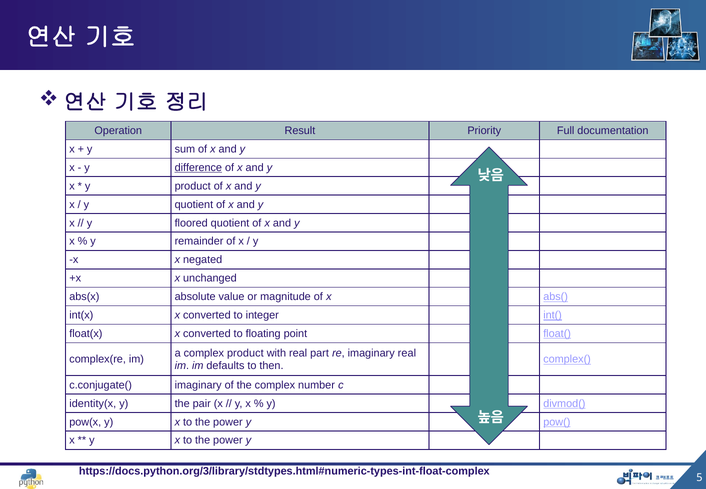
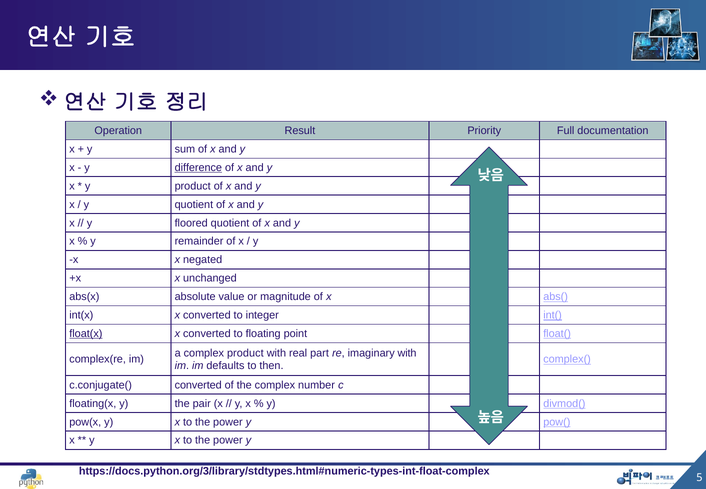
float(x underline: none -> present (86, 334)
imaginary real: real -> with (407, 353)
c.conjugate( imaginary: imaginary -> converted (198, 385)
identity(x: identity(x -> floating(x (93, 403)
